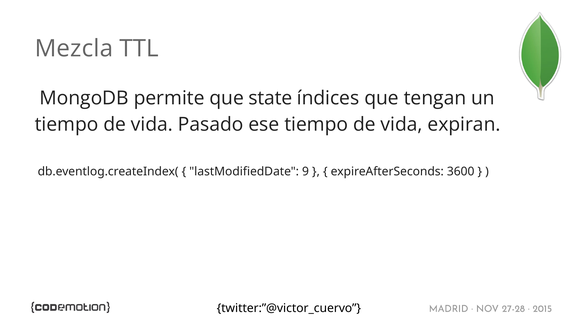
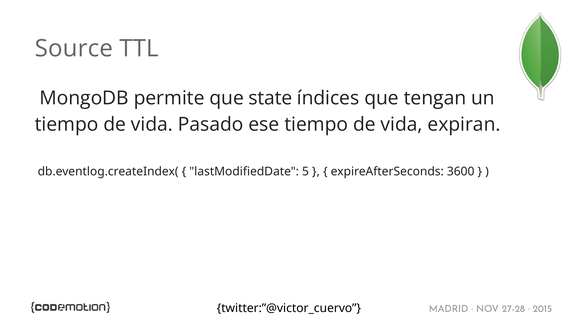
Mezcla: Mezcla -> Source (74, 49)
9: 9 -> 5 (306, 172)
